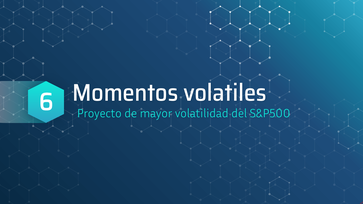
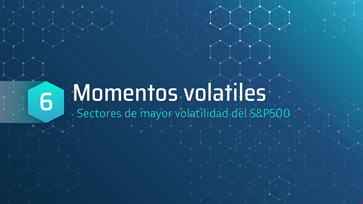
Proyecto: Proyecto -> Sectores (99, 114)
